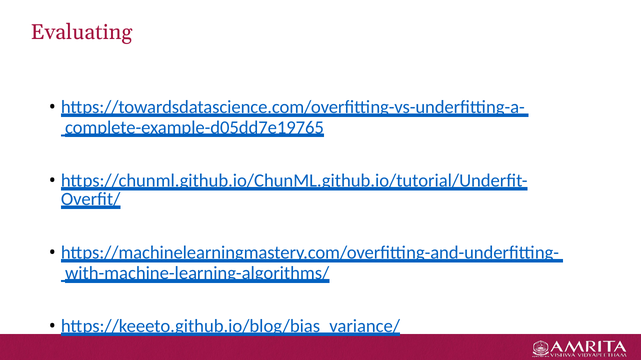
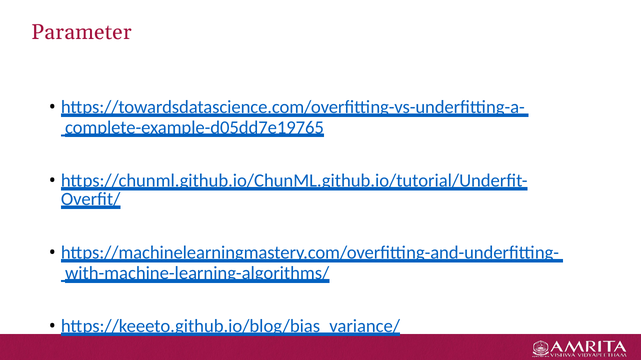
Evaluating: Evaluating -> Parameter (81, 32)
